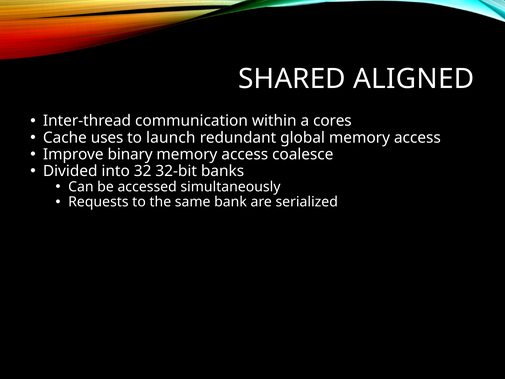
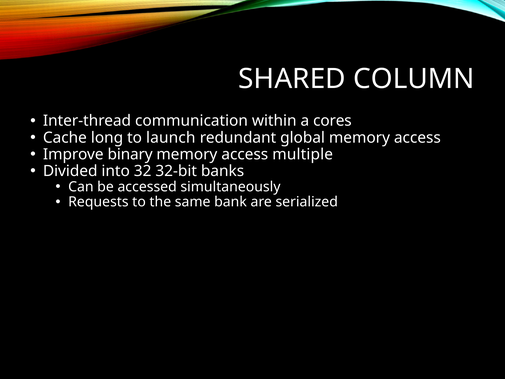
ALIGNED: ALIGNED -> COLUMN (414, 79)
uses: uses -> long (107, 137)
coalesce: coalesce -> multiple (303, 154)
